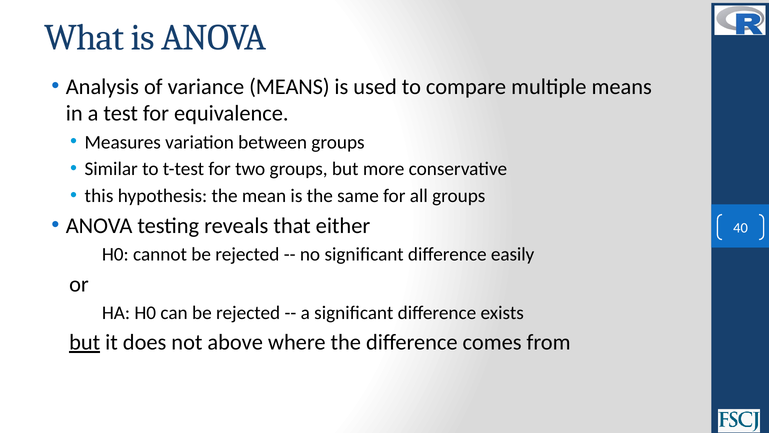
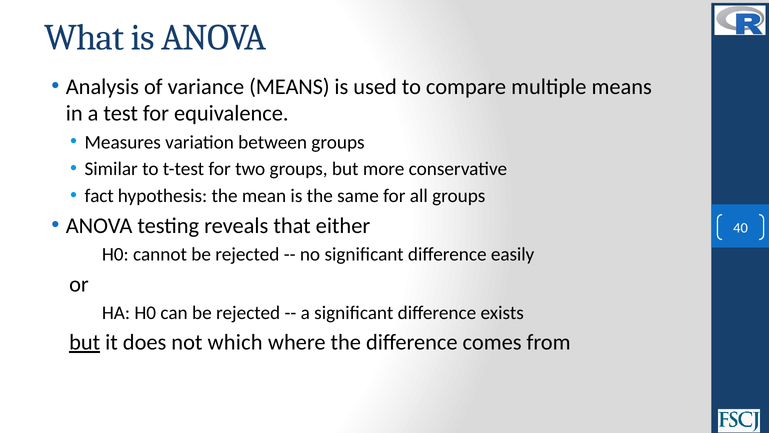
this: this -> fact (99, 196)
above: above -> which (235, 342)
